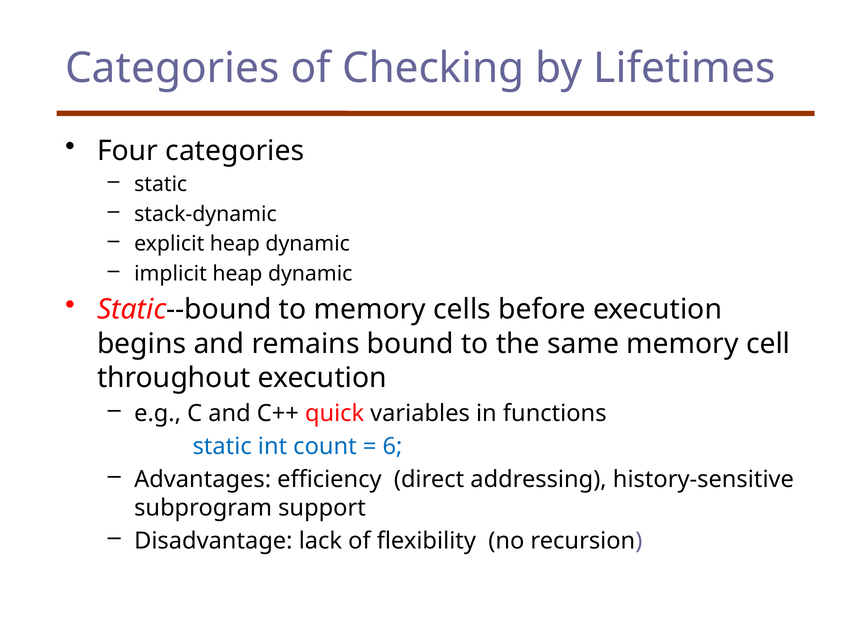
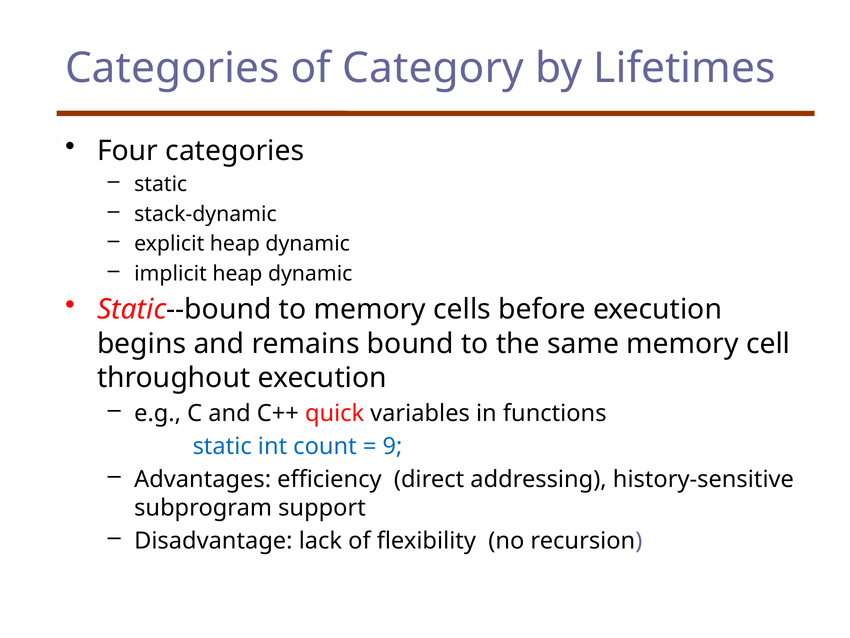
Checking: Checking -> Category (433, 68)
6: 6 -> 9 (393, 446)
